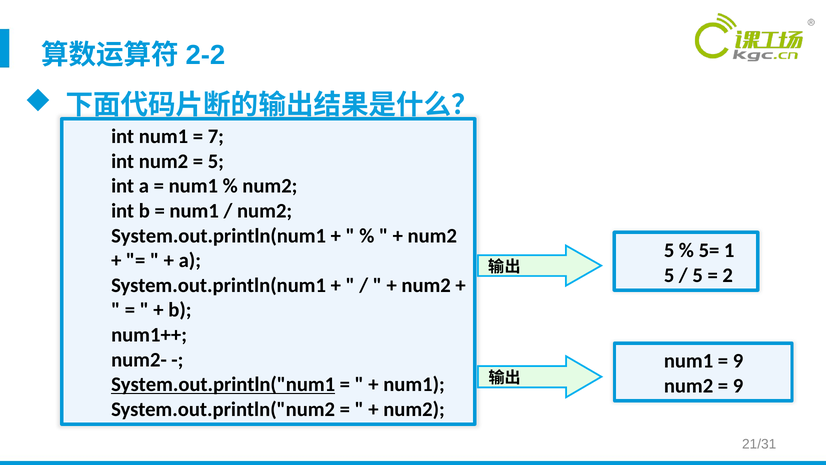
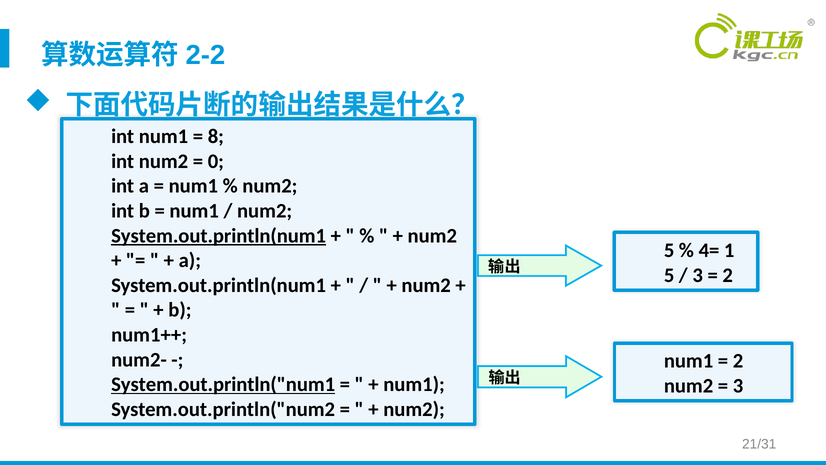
7: 7 -> 8 (216, 136)
5: 5 -> 0 (216, 161)
System.out.println(num1 underline: none -> present (219, 236)
5=: 5= -> 4= (709, 250)
5: 5 -> 3 (698, 275)
9: 9 -> 2 (738, 361)
9: 9 -> 3 (738, 386)
